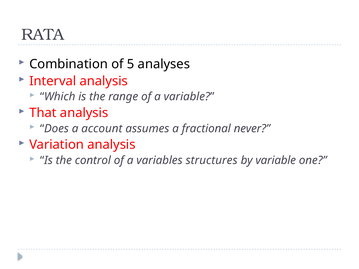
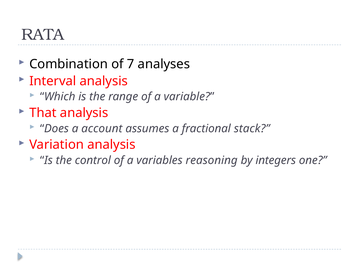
5: 5 -> 7 (131, 64)
never: never -> stack (252, 129)
structures: structures -> reasoning (212, 160)
by variable: variable -> integers (276, 160)
